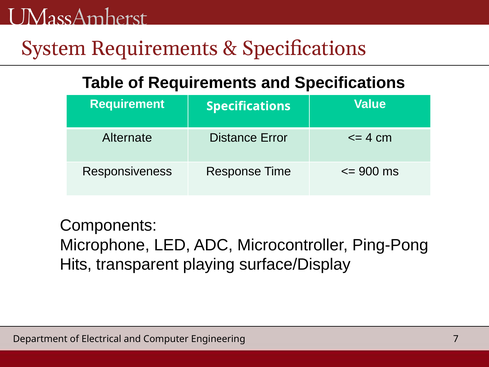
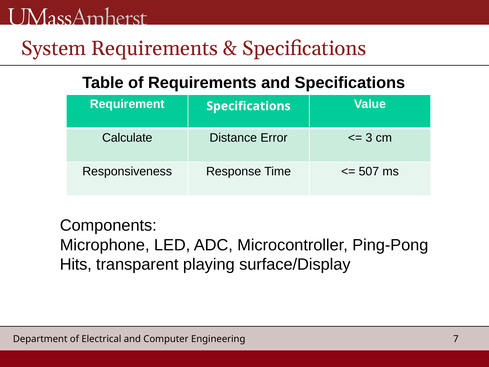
Alternate: Alternate -> Calculate (127, 138)
4: 4 -> 3 (369, 138)
900: 900 -> 507 (369, 171)
